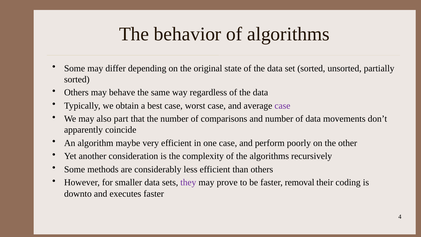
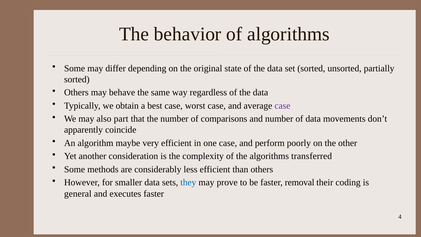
recursively: recursively -> transferred (312, 156)
they colour: purple -> blue (188, 182)
downto: downto -> general (78, 193)
